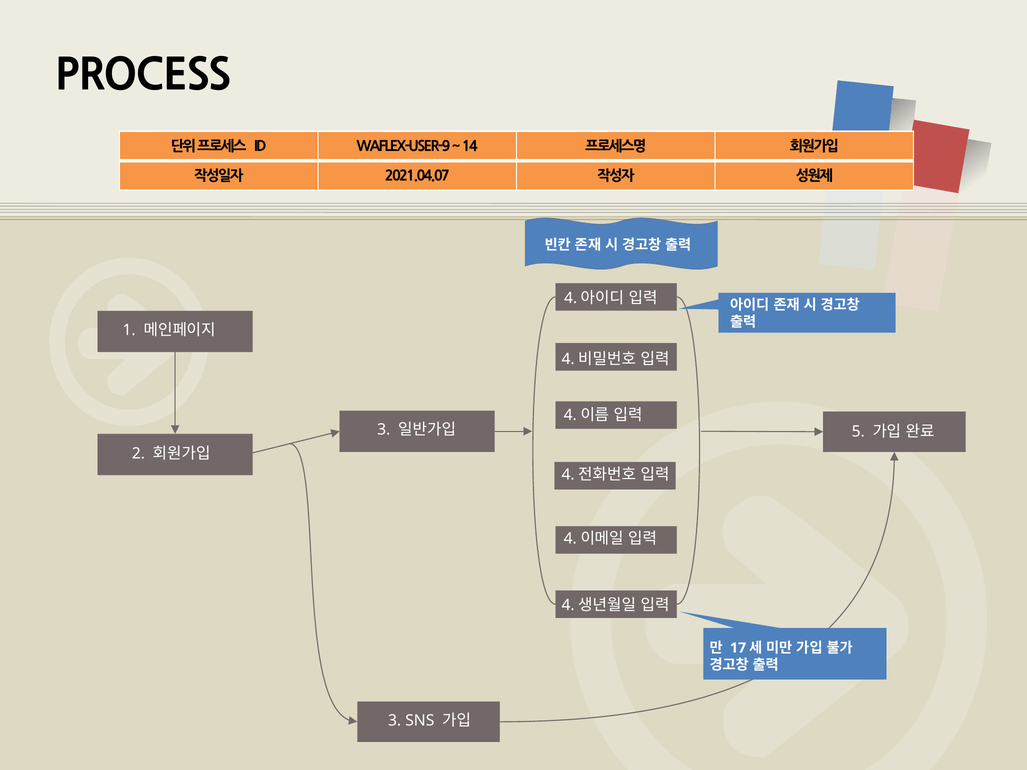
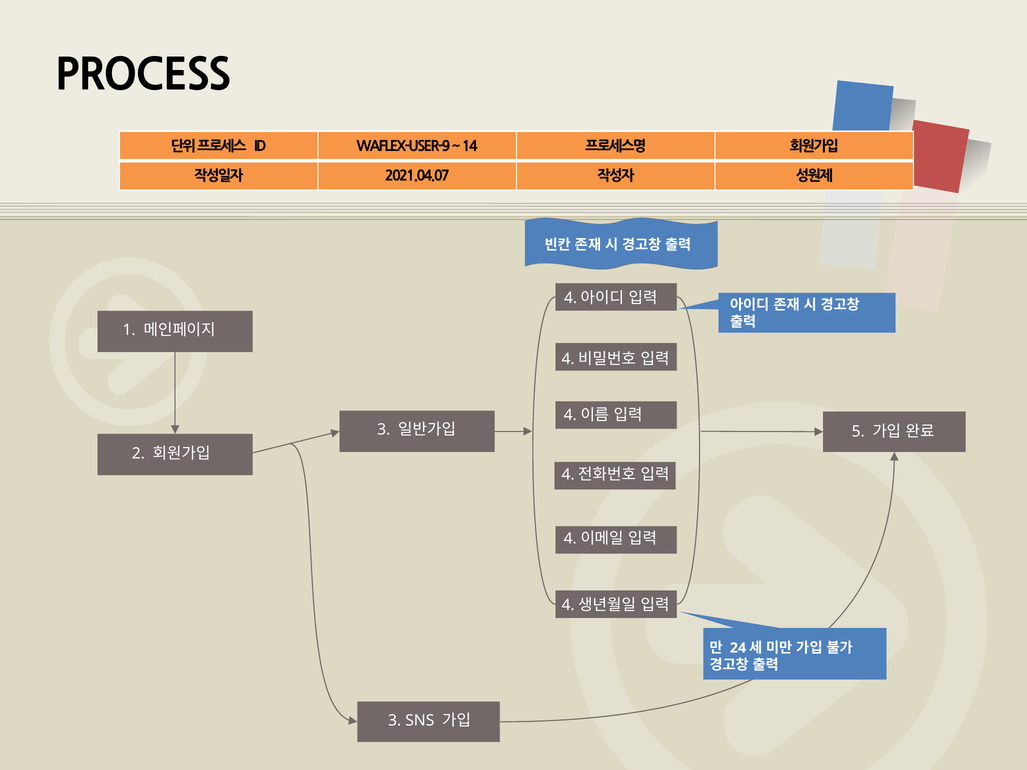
17: 17 -> 24 (738, 648)
